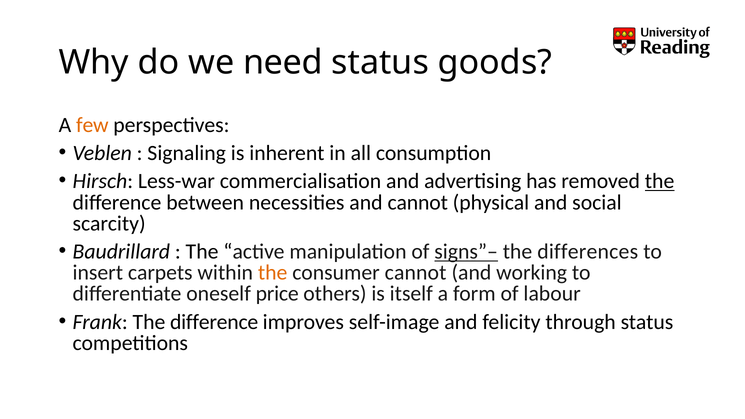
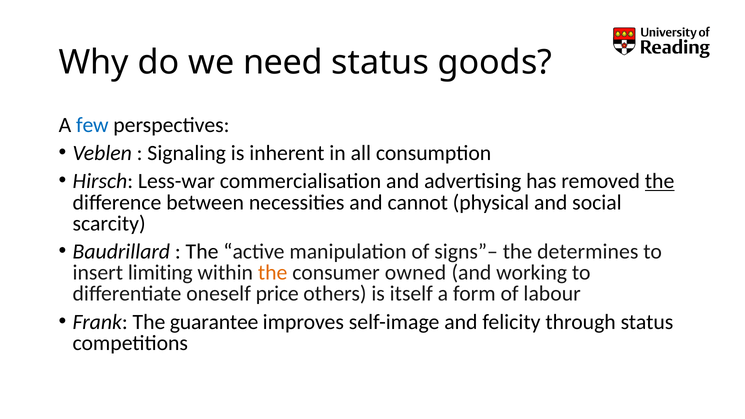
few colour: orange -> blue (92, 125)
signs”– underline: present -> none (466, 252)
differences: differences -> determines (588, 252)
carpets: carpets -> limiting (160, 273)
consumer cannot: cannot -> owned (416, 273)
Frank The difference: difference -> guarantee (214, 322)
